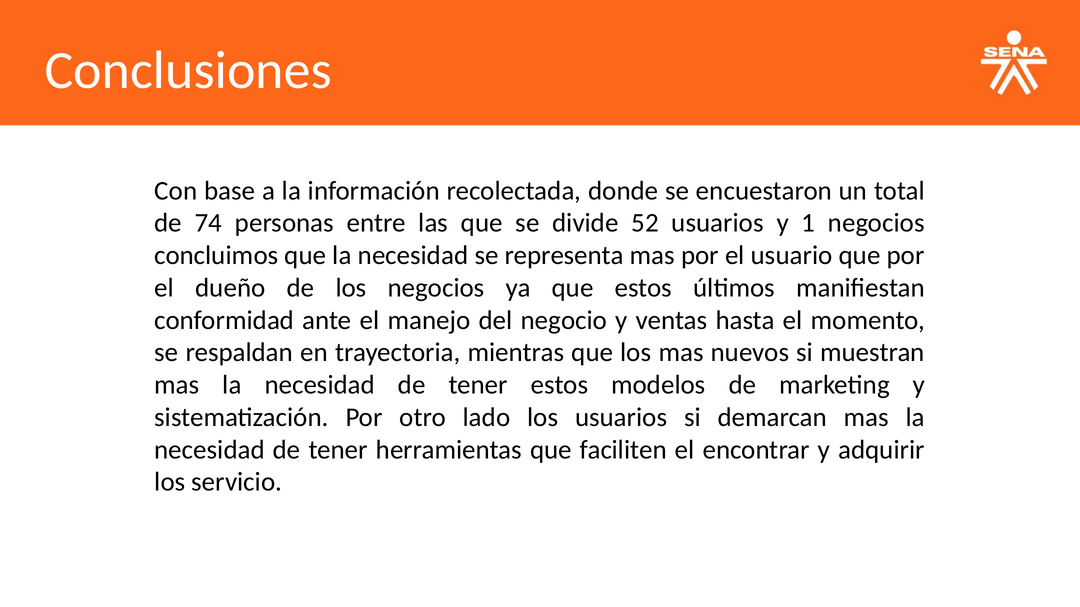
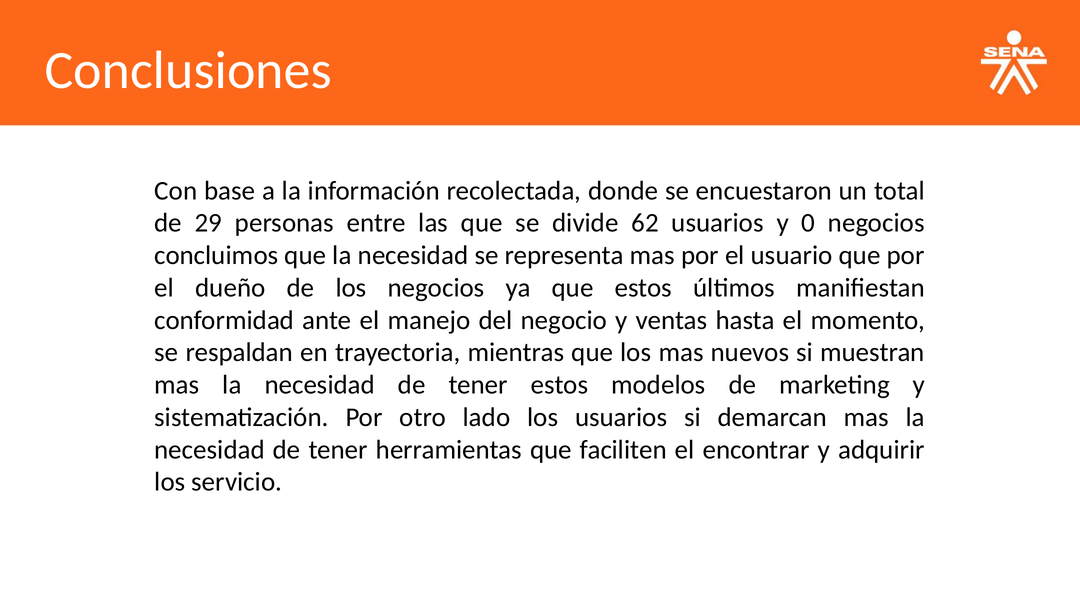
74: 74 -> 29 (208, 223)
52: 52 -> 62 (645, 223)
1: 1 -> 0 (808, 223)
